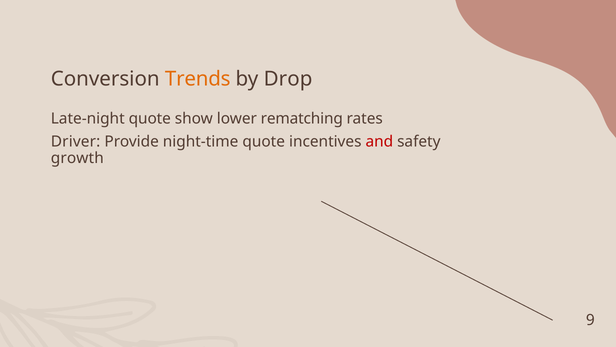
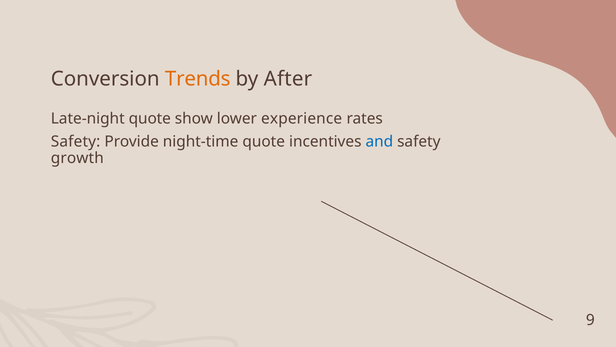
Drop: Drop -> After (288, 79)
rematching: rematching -> experience (302, 118)
Driver: Driver -> Safety (76, 141)
and colour: red -> blue (379, 141)
